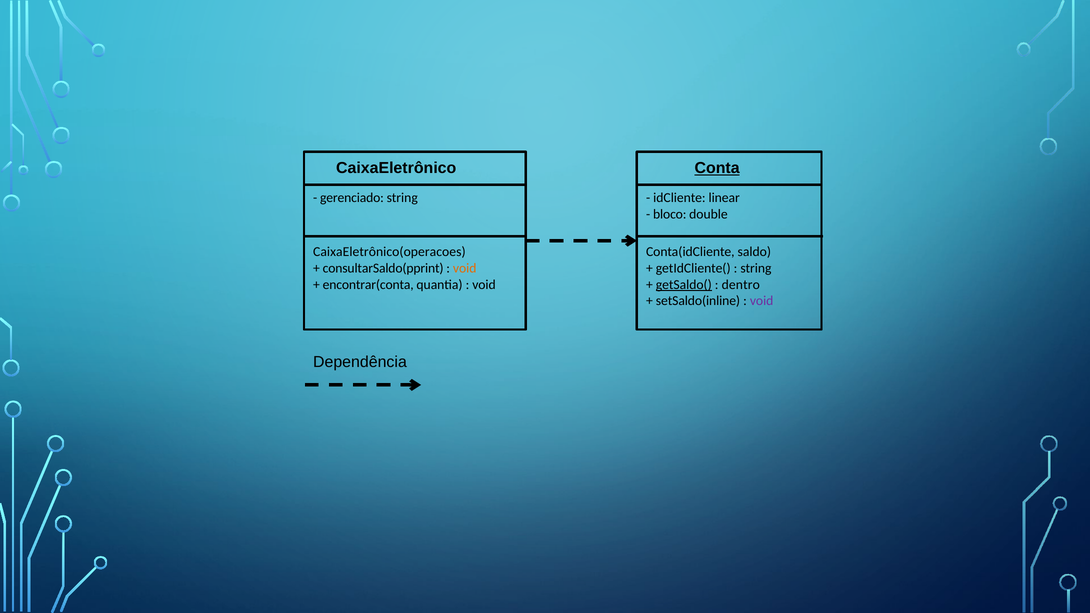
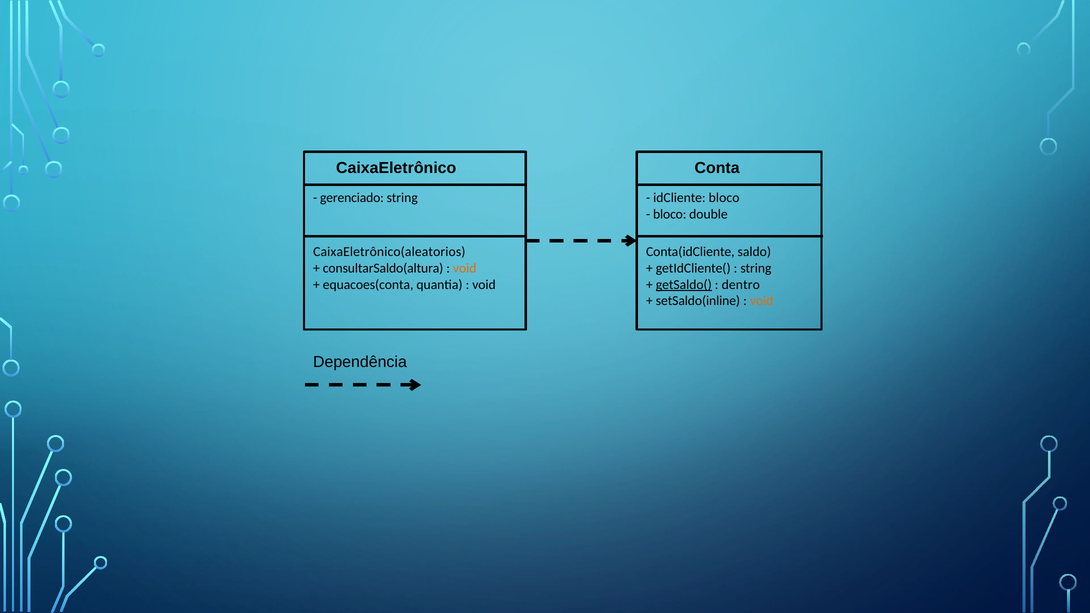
Conta underline: present -> none (717, 168)
idCliente linear: linear -> bloco (724, 198)
CaixaEletrônico(operacoes: CaixaEletrônico(operacoes -> CaixaEletrônico(aleatorios (389, 252)
consultarSaldo(pprint: consultarSaldo(pprint -> consultarSaldo(altura (383, 268)
encontrar(conta: encontrar(conta -> equacoes(conta (368, 285)
void colour: purple -> orange (762, 301)
